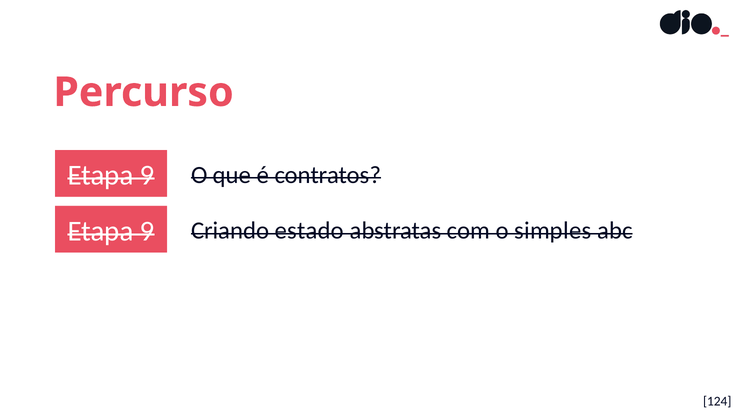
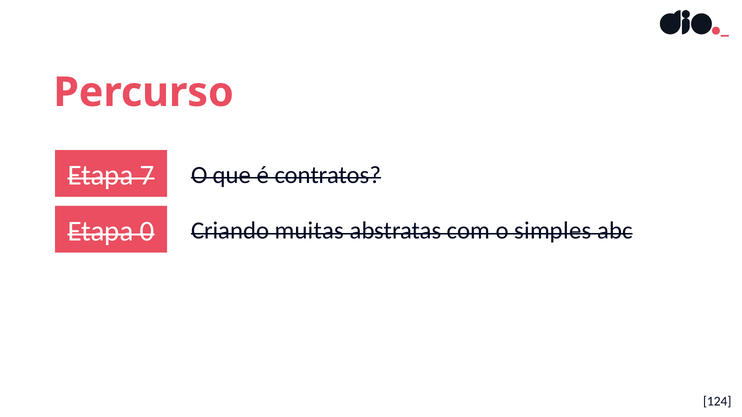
9: 9 -> 7 (147, 176)
9: 9 -> 0 (147, 231)
estado: estado -> muitas (309, 231)
